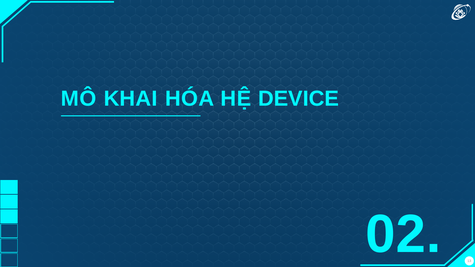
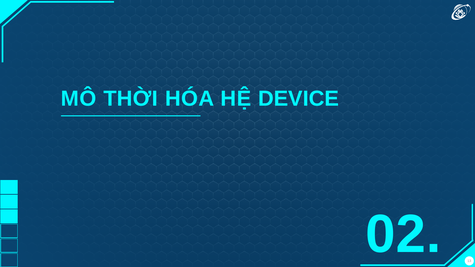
KHAI: KHAI -> THỜI (131, 99)
